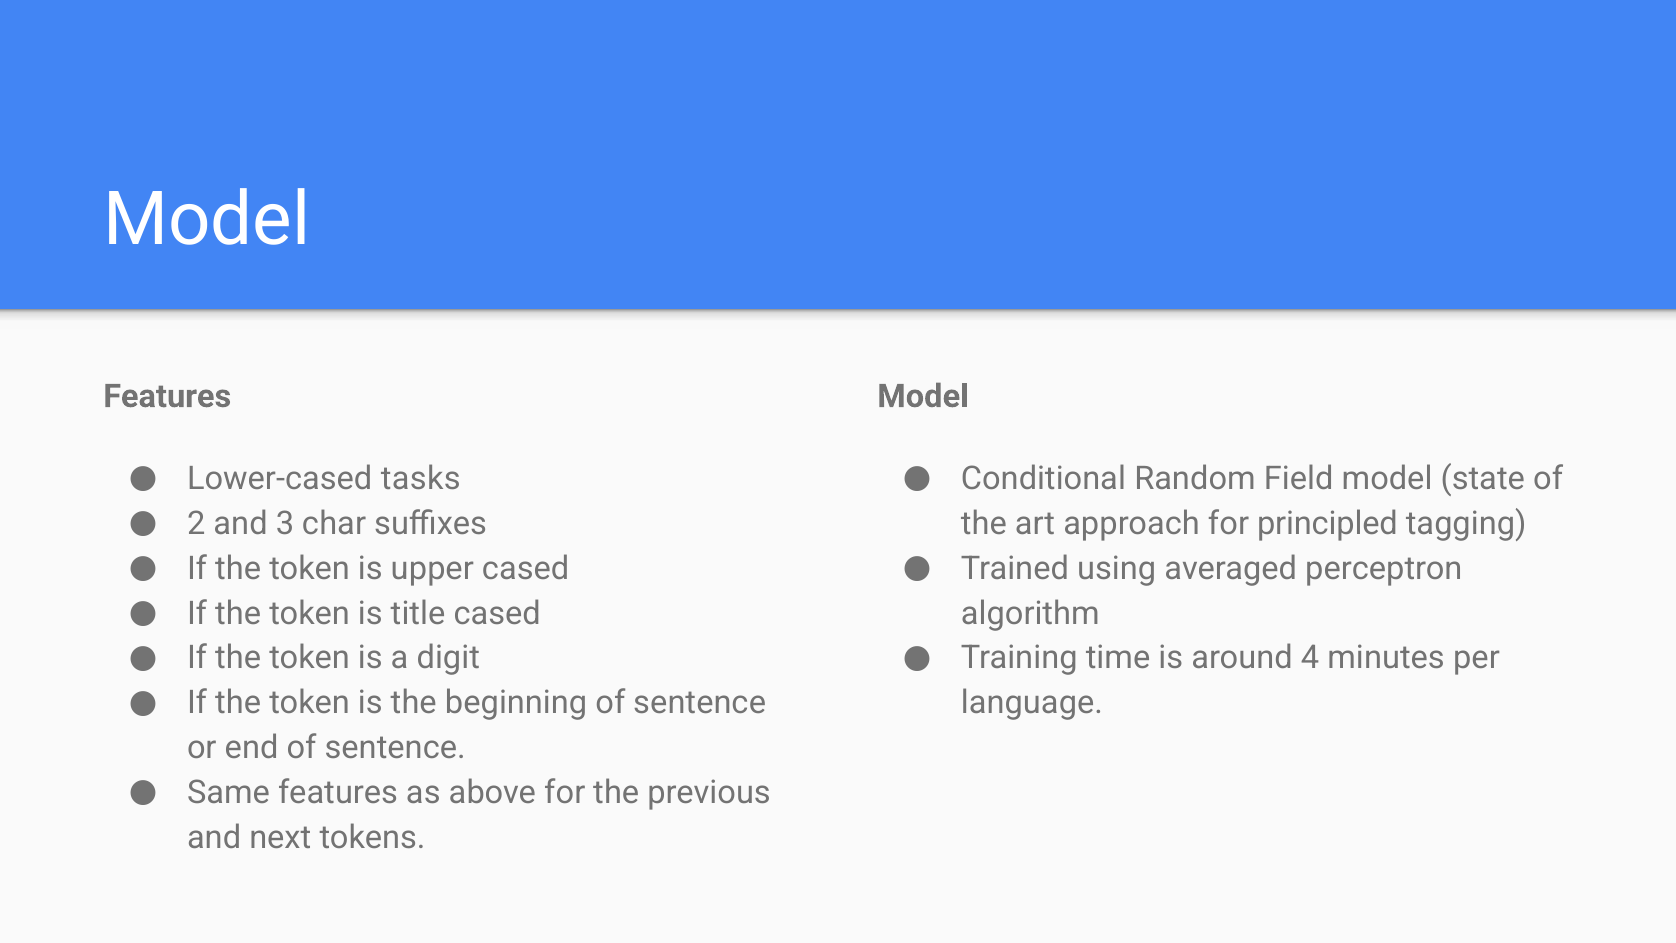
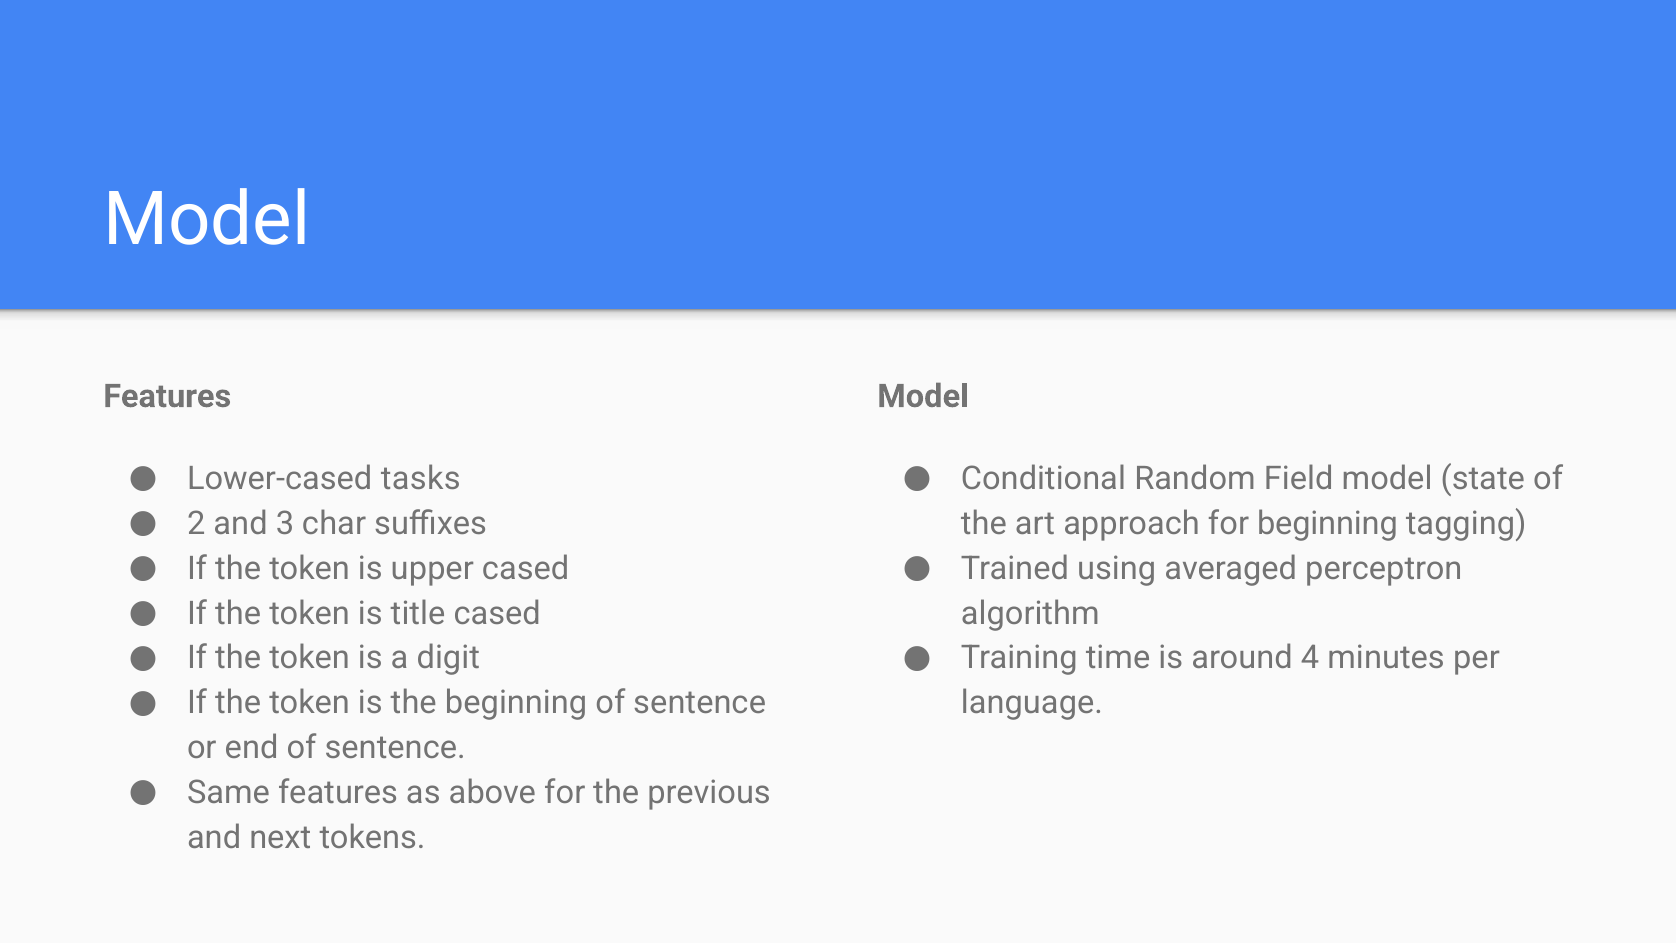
for principled: principled -> beginning (1327, 523)
